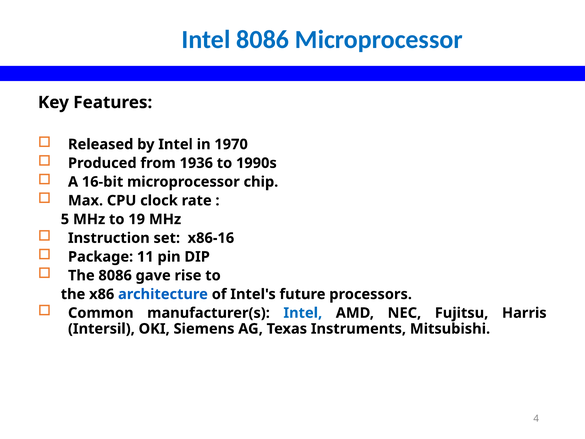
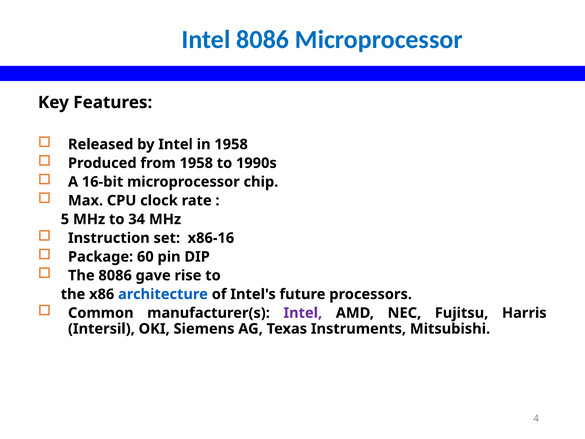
in 1970: 1970 -> 1958 (231, 144)
from 1936: 1936 -> 1958 (196, 163)
19: 19 -> 34 (137, 219)
11: 11 -> 60 (145, 257)
Intel colour: blue -> purple (303, 313)
